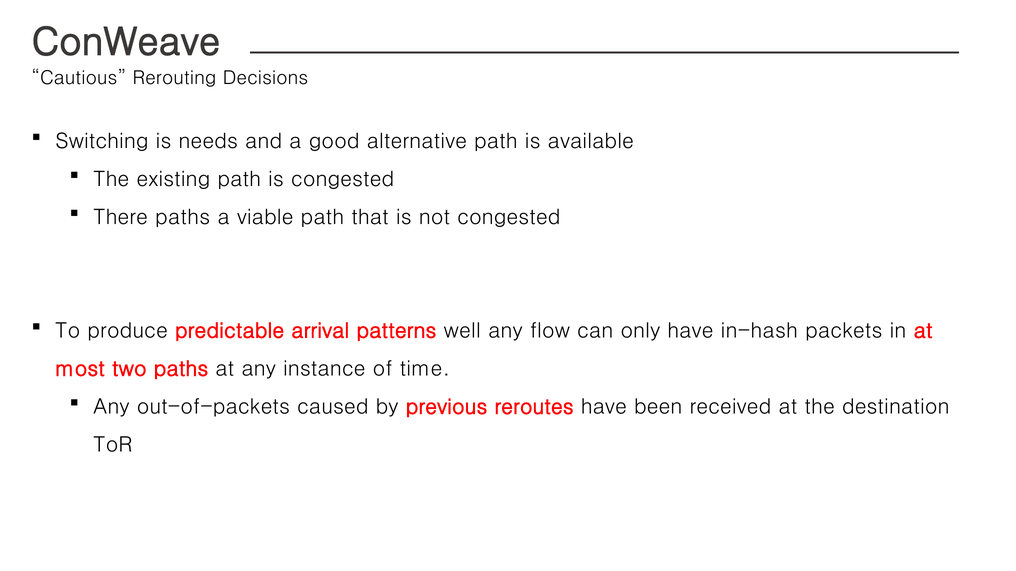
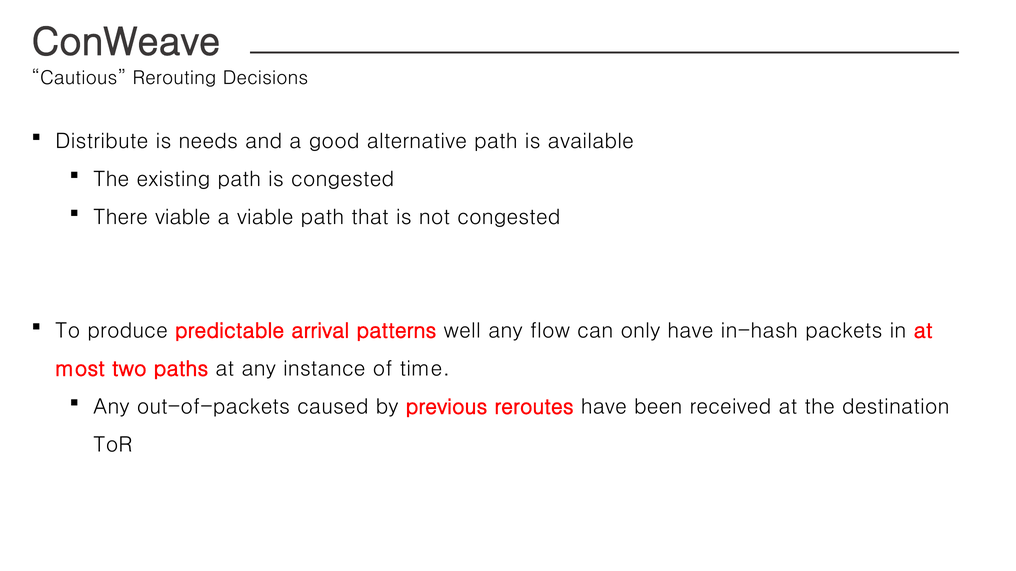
Switching: Switching -> Distribute (102, 141)
There paths: paths -> viable (183, 218)
